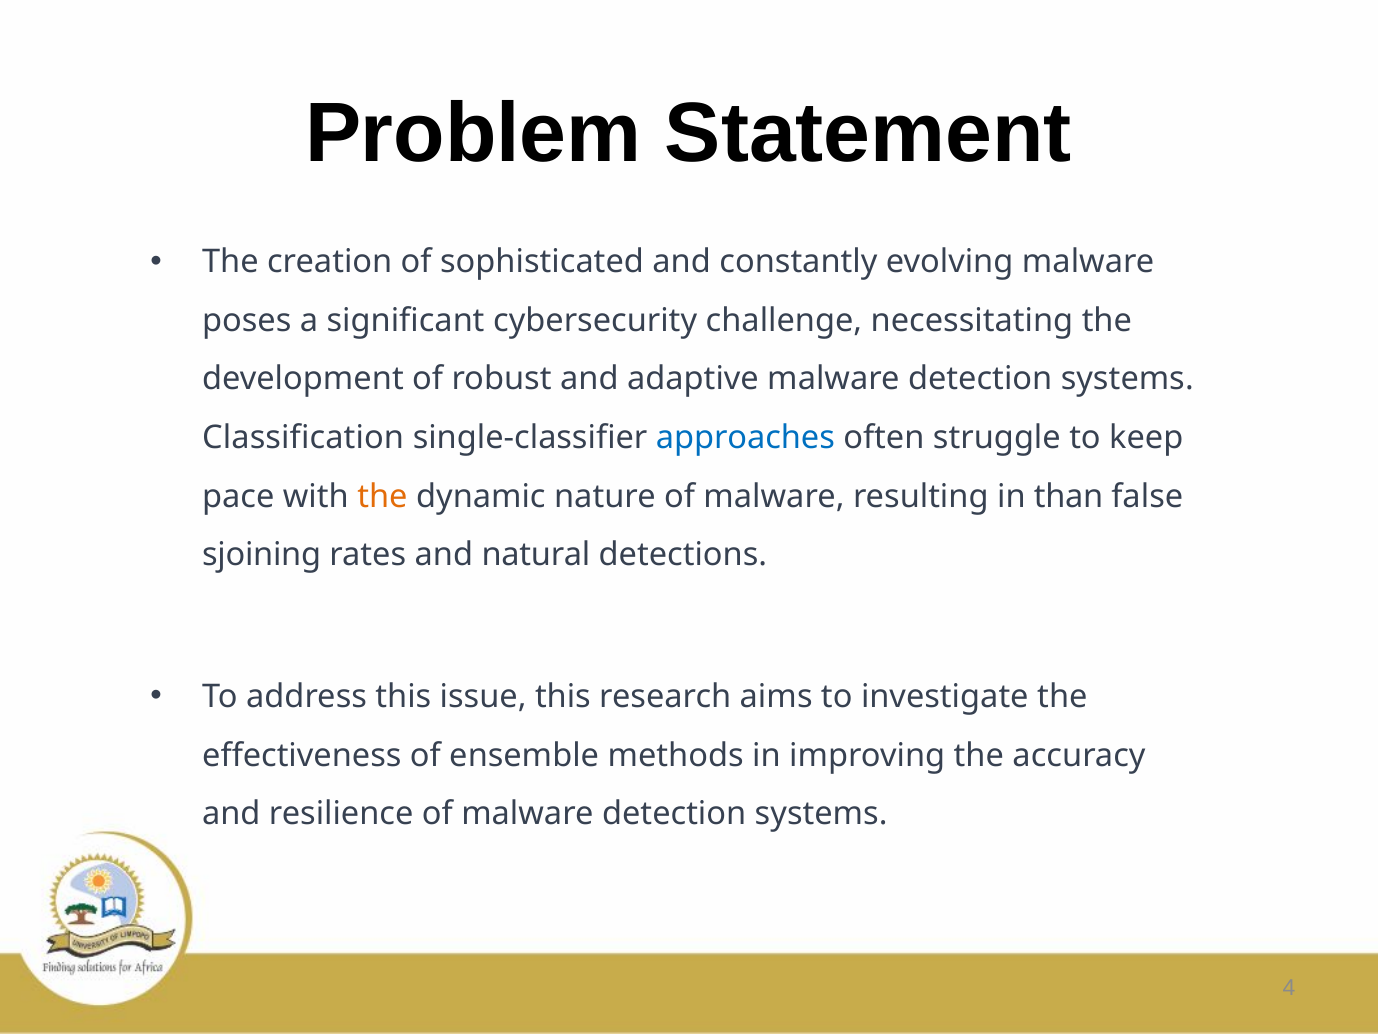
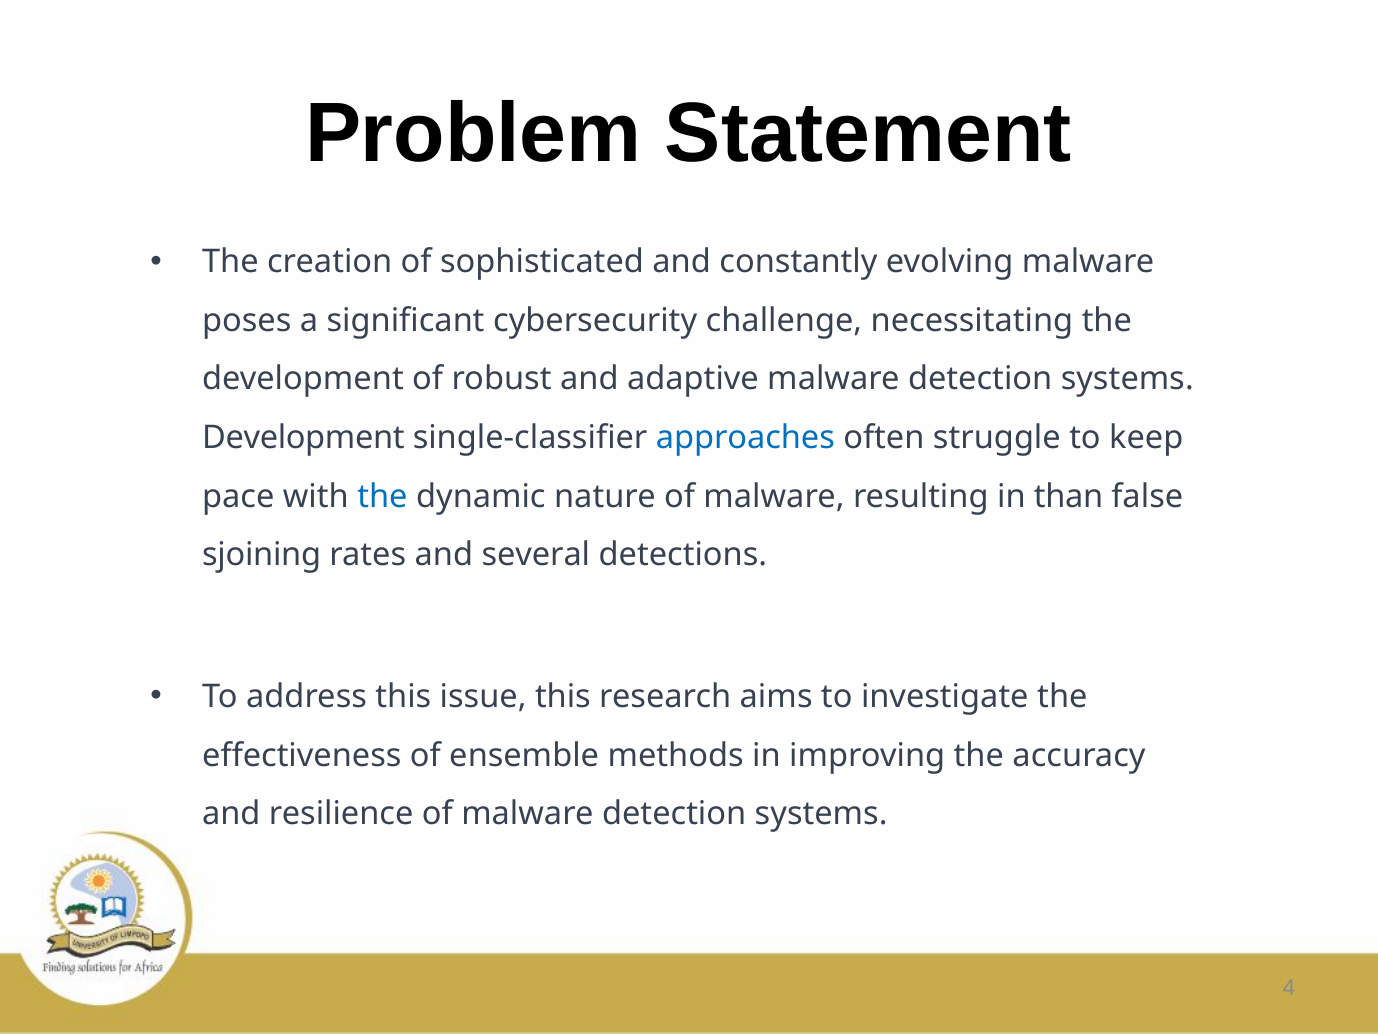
Classification: Classification -> Development (303, 438)
the colour: orange -> blue (382, 496)
natural: natural -> several (536, 555)
